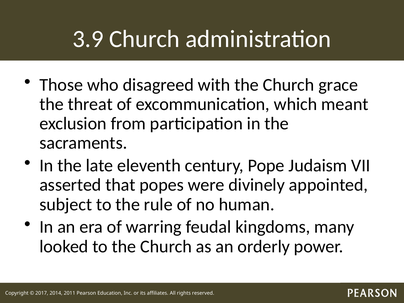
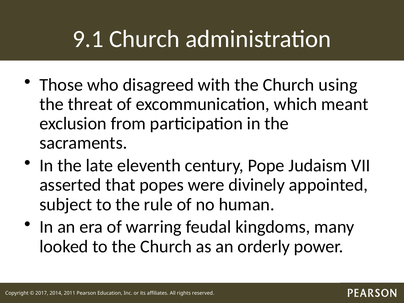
3.9: 3.9 -> 9.1 (88, 39)
grace: grace -> using (338, 85)
